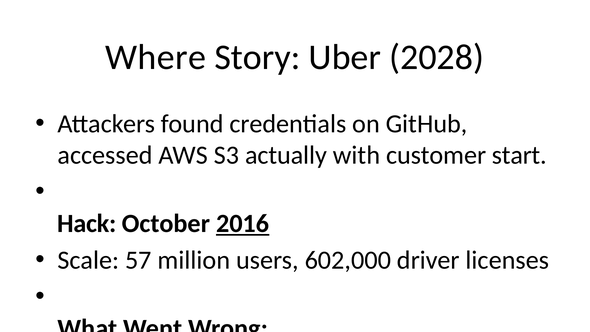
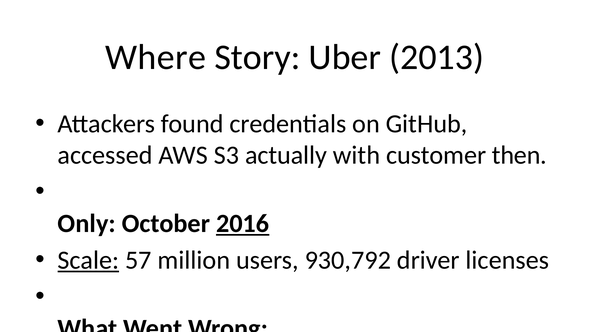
2028: 2028 -> 2013 (437, 57)
start: start -> then (519, 155)
Hack: Hack -> Only (87, 223)
Scale underline: none -> present (88, 260)
602,000: 602,000 -> 930,792 (348, 260)
